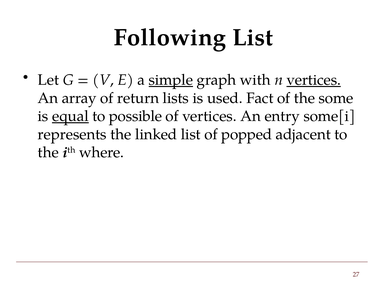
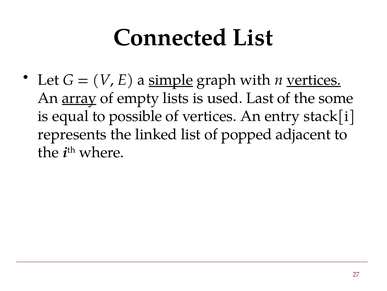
Following: Following -> Connected (170, 37)
array underline: none -> present (79, 98)
return: return -> empty (138, 98)
Fact: Fact -> Last (260, 98)
equal underline: present -> none (70, 116)
some[i: some[i -> stack[i (329, 116)
